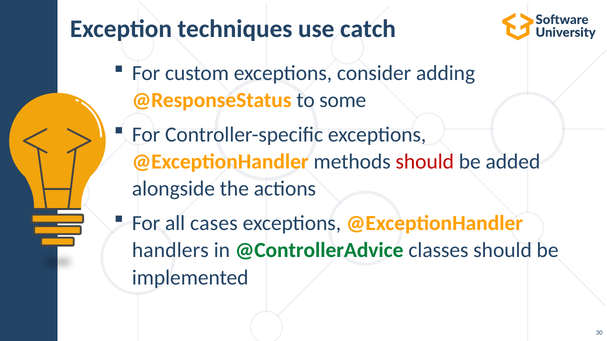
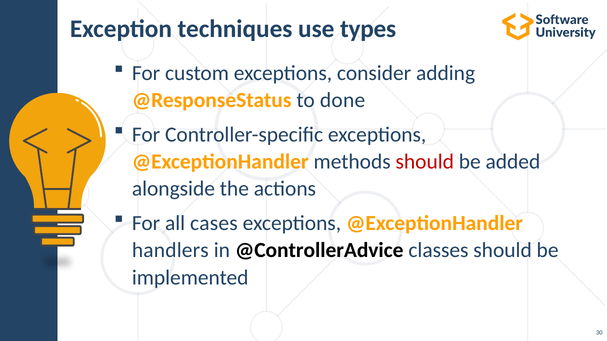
catch: catch -> types (368, 29)
some: some -> done (343, 100)
@ControllerAdvice colour: green -> black (319, 251)
